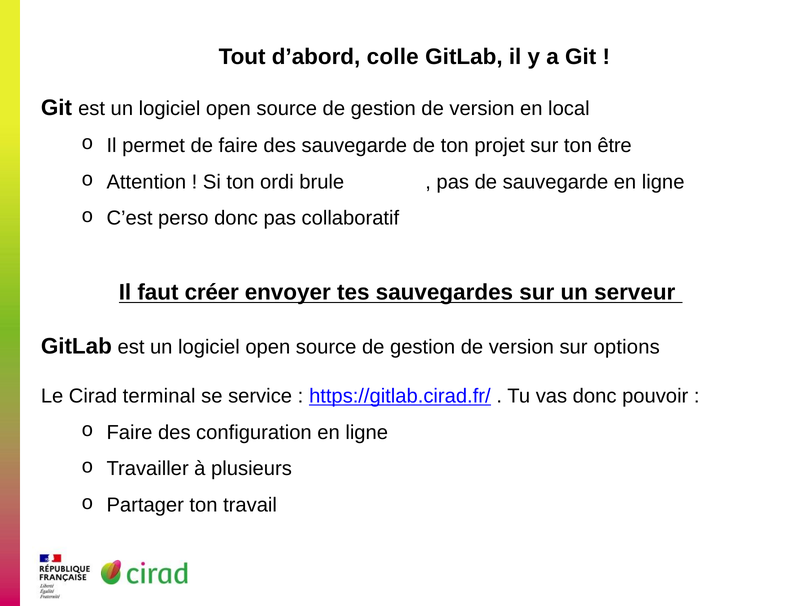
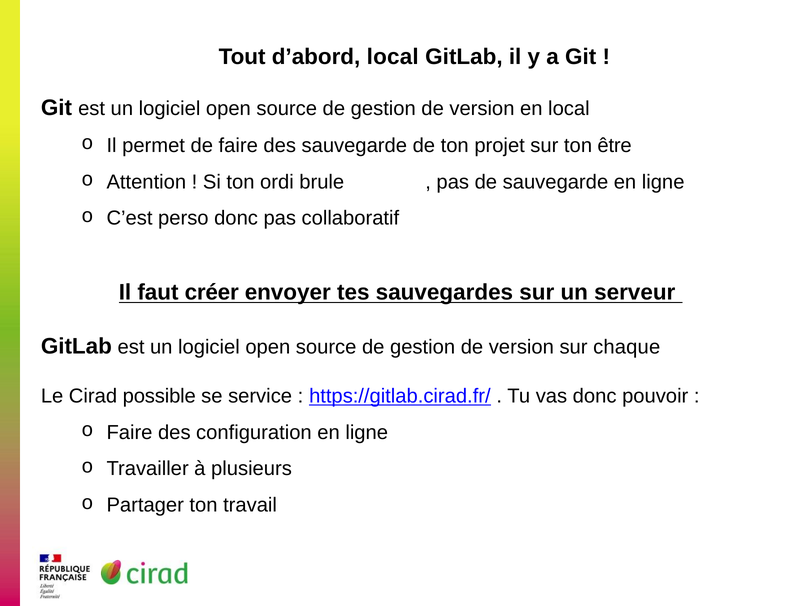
d’abord colle: colle -> local (393, 57)
options: options -> chaque (627, 347)
terminal: terminal -> possible (159, 396)
